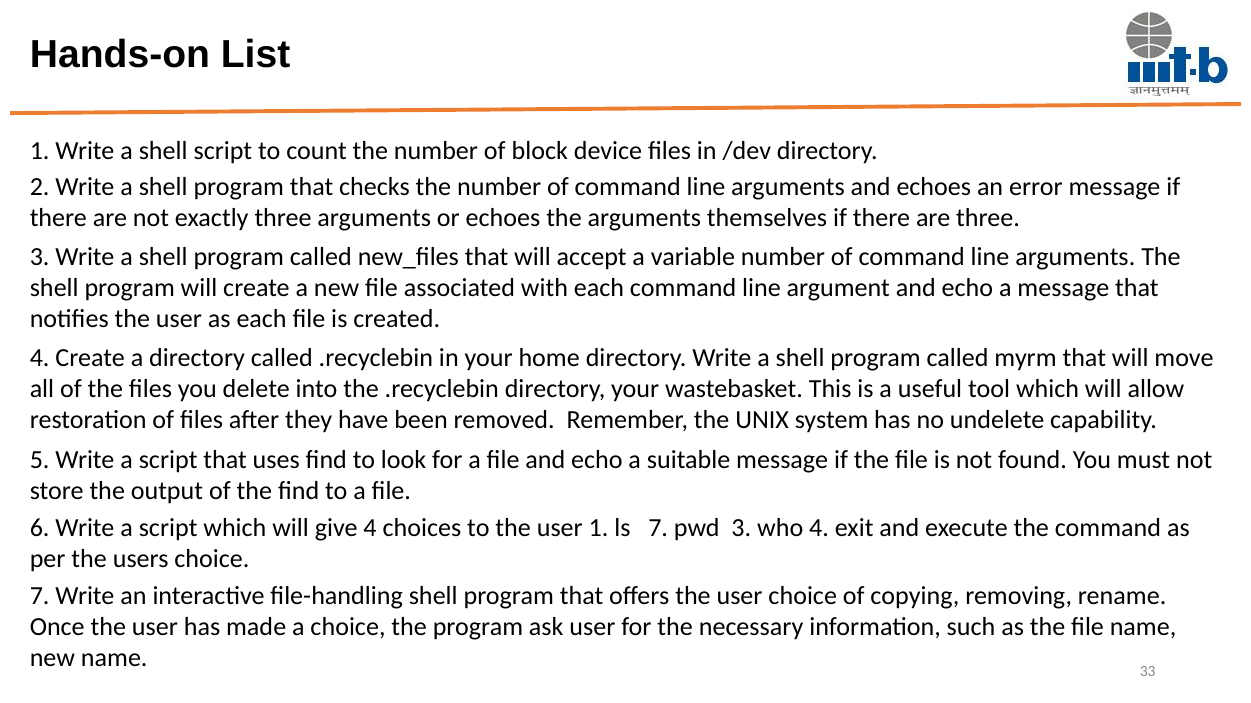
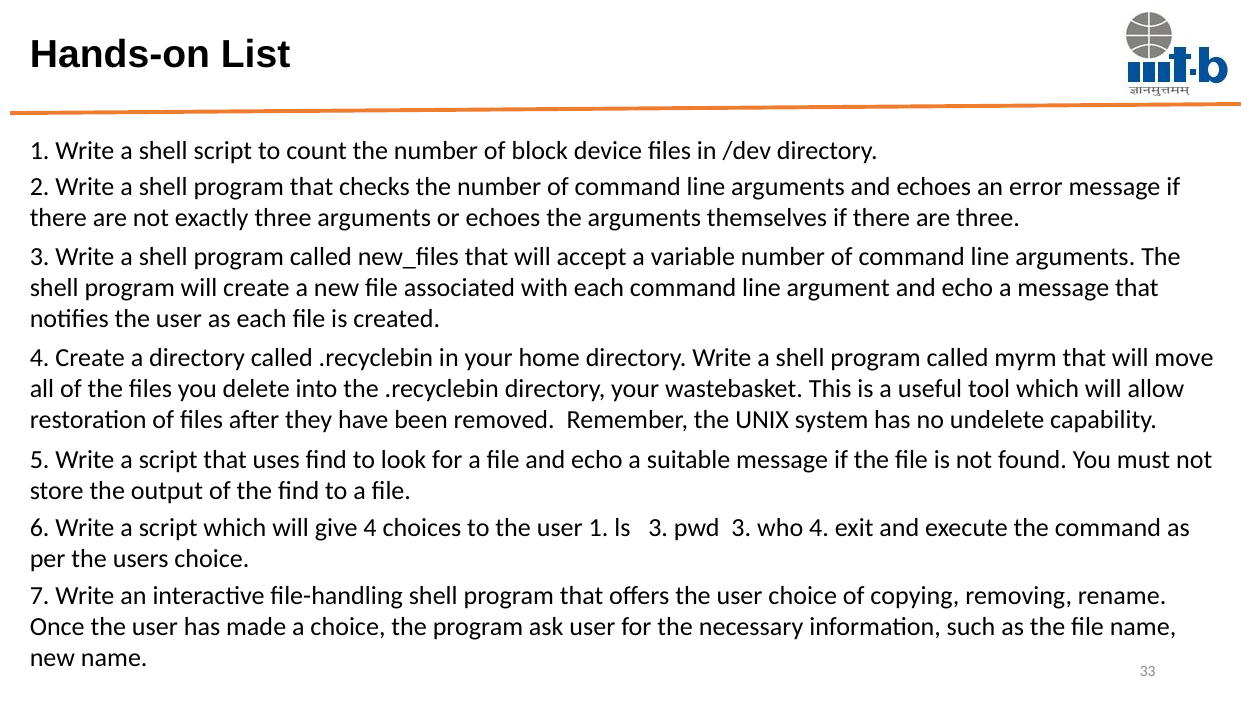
ls 7: 7 -> 3 (658, 528)
